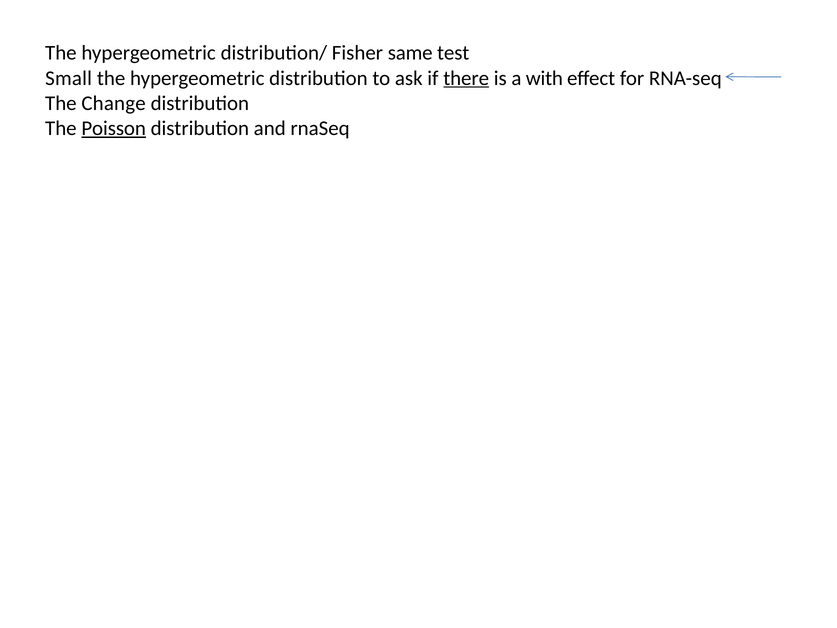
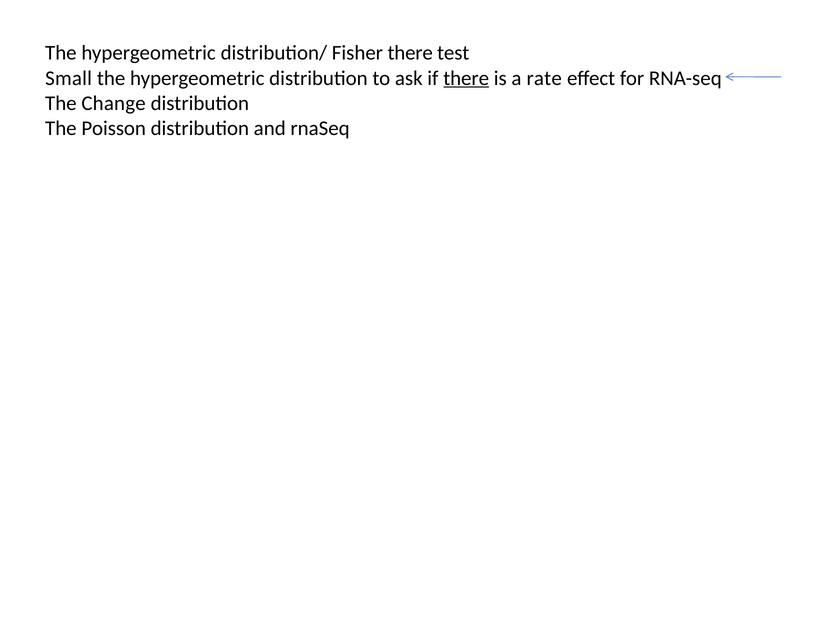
Fisher same: same -> there (410, 53)
with: with -> rate (544, 78)
Poisson underline: present -> none (114, 128)
